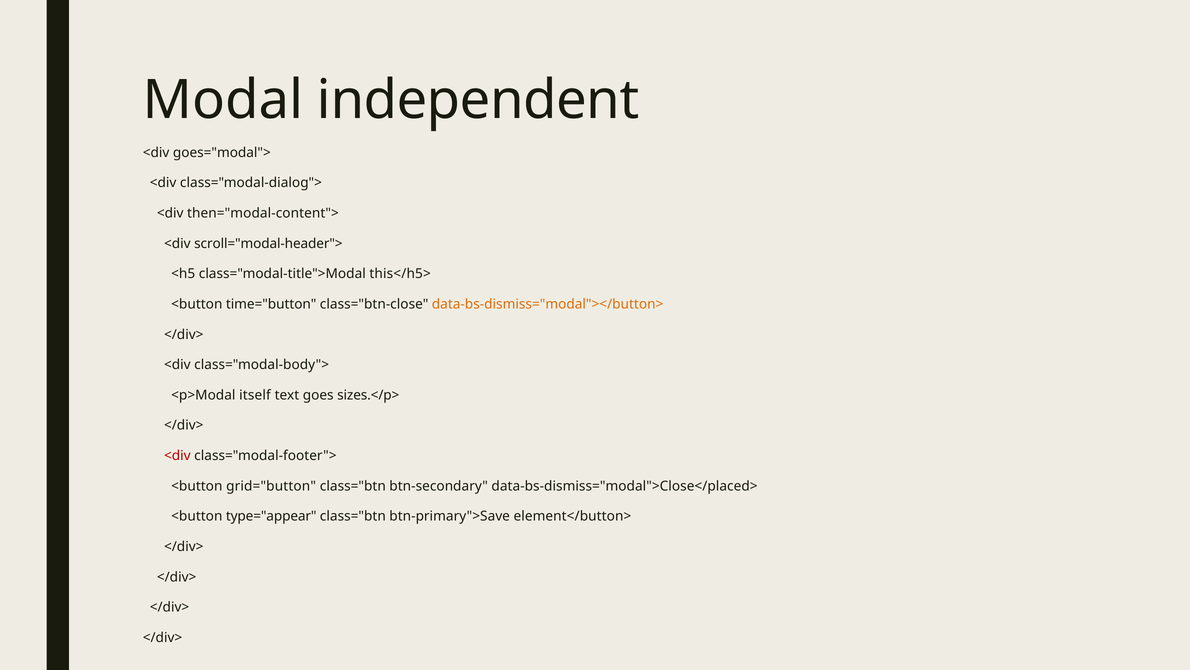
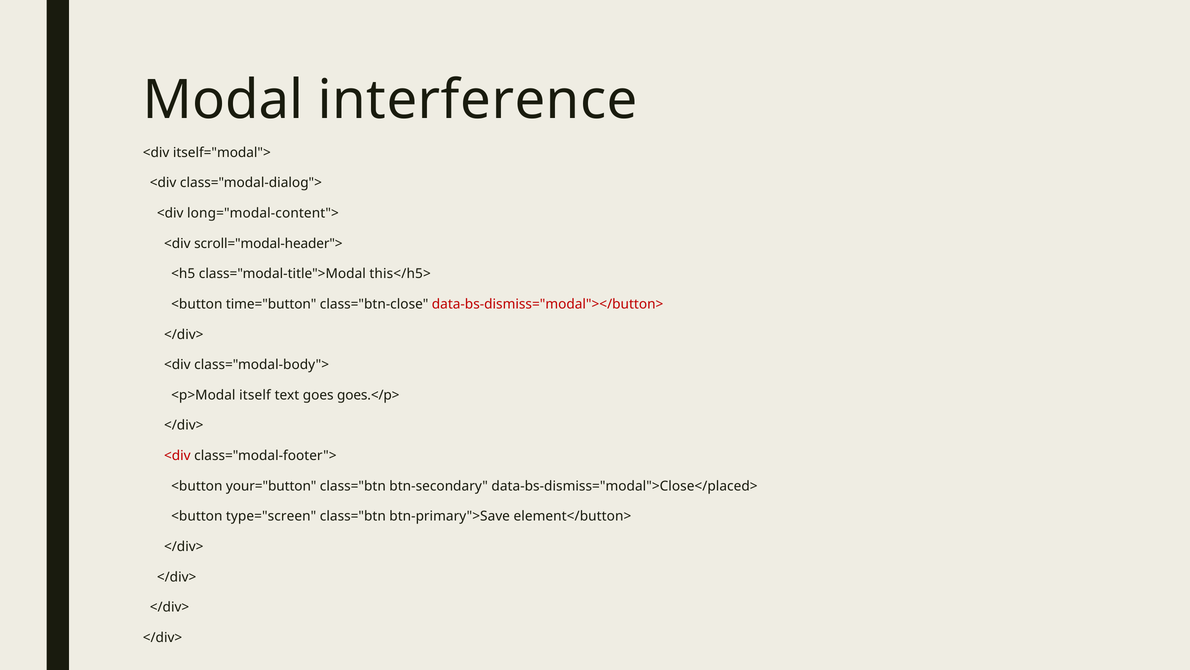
independent: independent -> interference (478, 100)
goes="modal">: goes="modal"> -> itself="modal"> (222, 152)
then="modal-content">: then="modal-content"> -> long="modal-content"> (263, 213)
data-bs-dismiss="modal"></button> colour: orange -> red (548, 304)
sizes.</p>: sizes.</p> -> goes.</p> (368, 395)
grid="button: grid="button -> your="button (271, 486)
type="appear: type="appear -> type="screen (271, 516)
